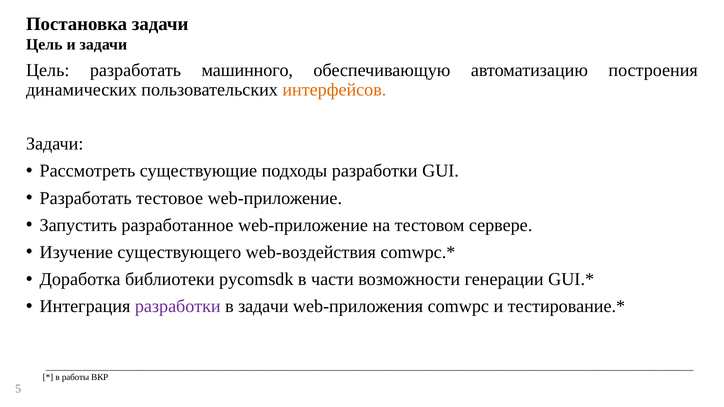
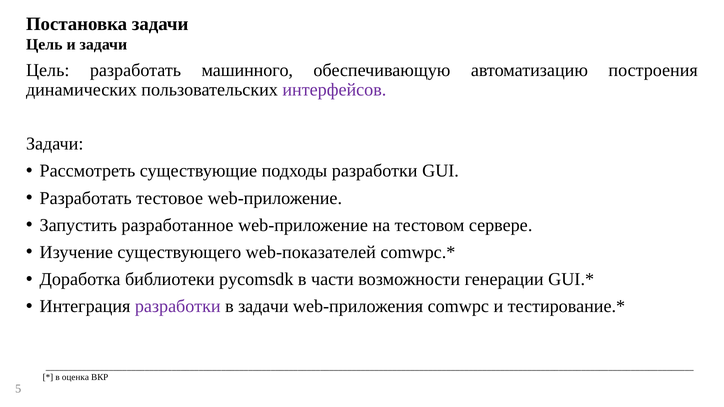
интерфейсов colour: orange -> purple (334, 90)
web-воздействия: web-воздействия -> web-показателей (311, 252)
работы: работы -> оценка (75, 378)
